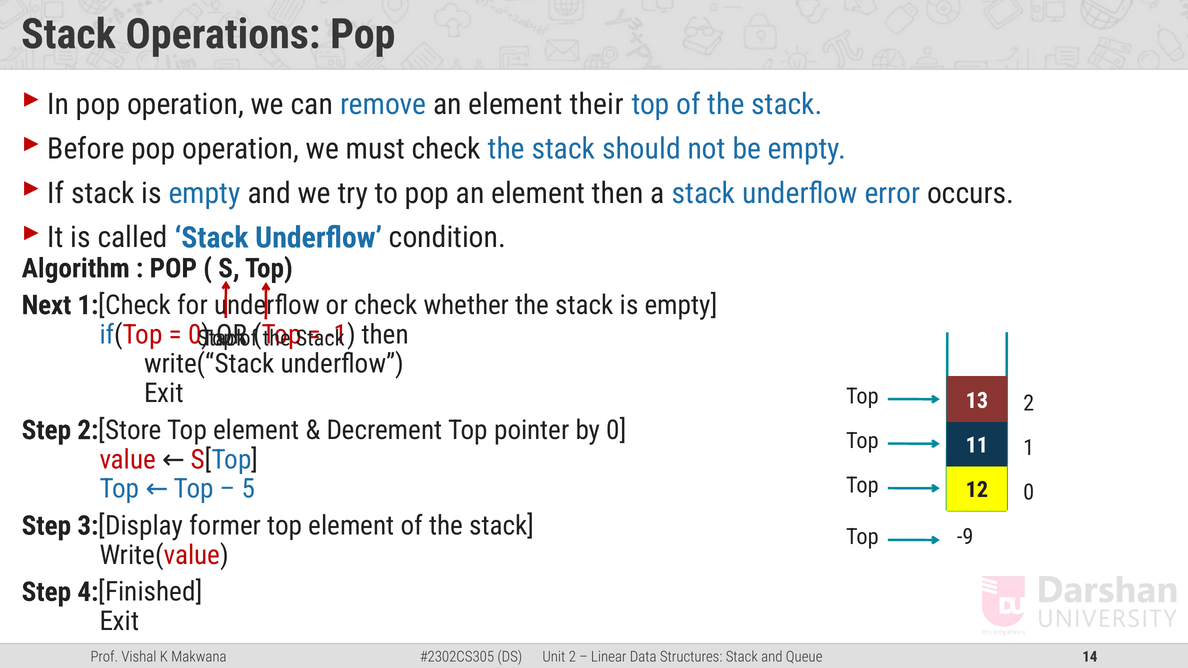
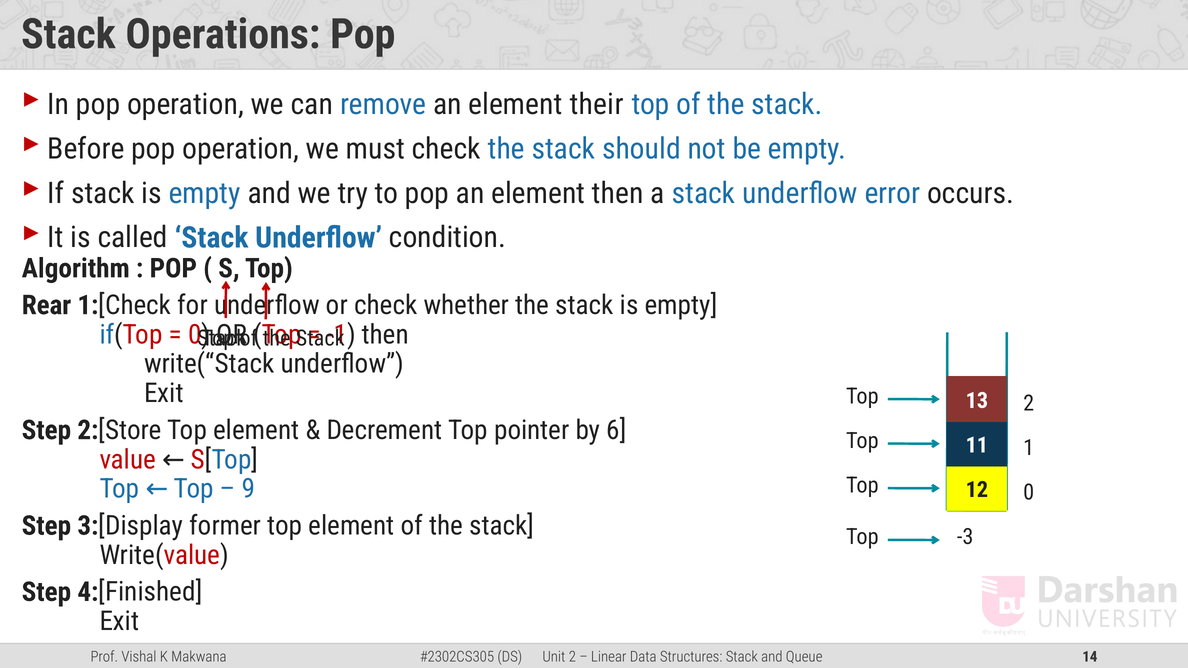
Next: Next -> Rear (46, 305)
by 0: 0 -> 6 (617, 430)
5: 5 -> 9 (248, 489)
-9: -9 -> -3 (965, 537)
